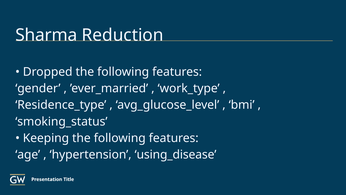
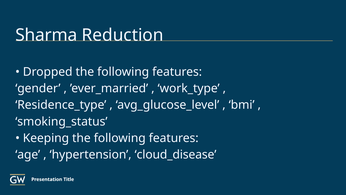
using_disease: using_disease -> cloud_disease (176, 154)
